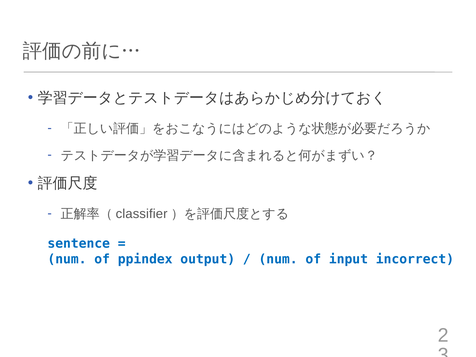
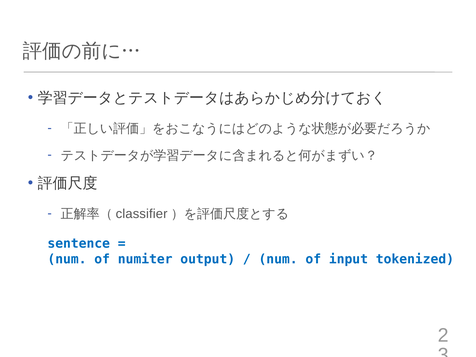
ppindex: ppindex -> numiter (145, 259)
incorrect: incorrect -> tokenized (415, 259)
